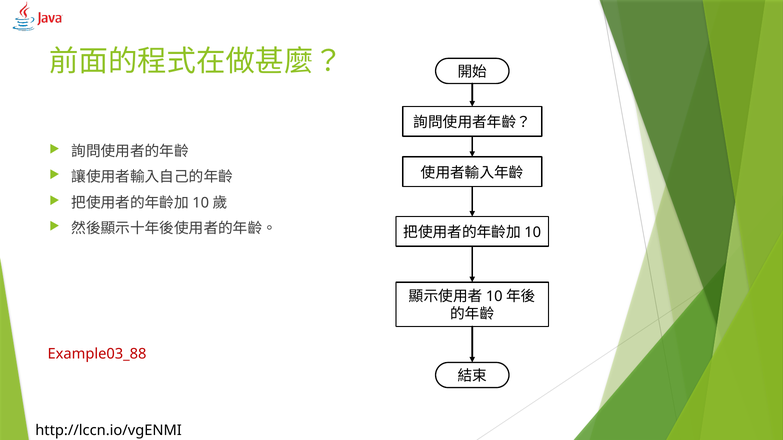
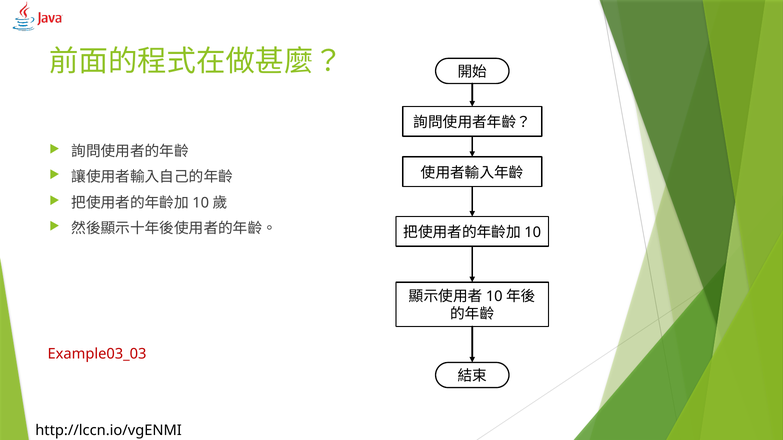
Example03_88: Example03_88 -> Example03_03 (97, 355)
